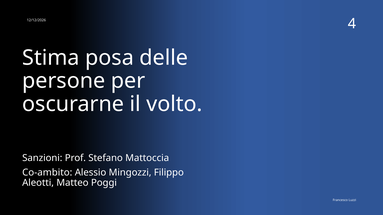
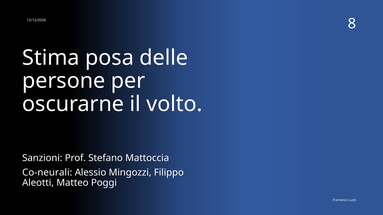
4: 4 -> 8 (352, 24)
Co-ambito: Co-ambito -> Co-neurali (47, 173)
